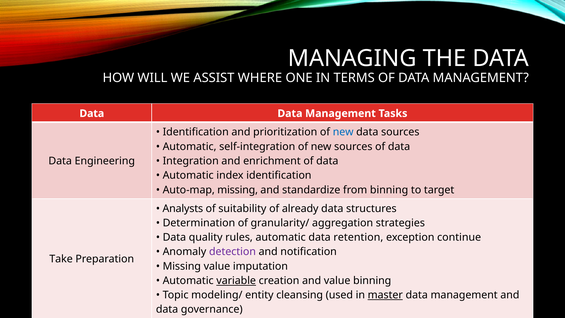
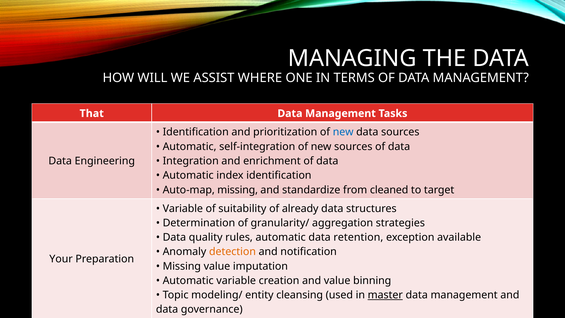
Data: Data -> That (92, 113)
from binning: binning -> cleaned (389, 190)
Analysts: Analysts -> Variable (183, 208)
continue: continue -> available (459, 237)
detection colour: purple -> orange (232, 252)
Take: Take -> Your (61, 259)
variable underline: present -> none (236, 280)
